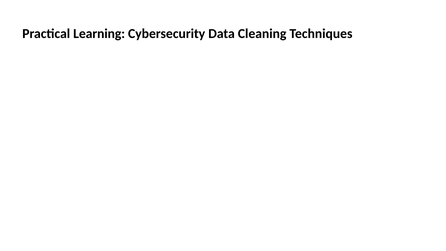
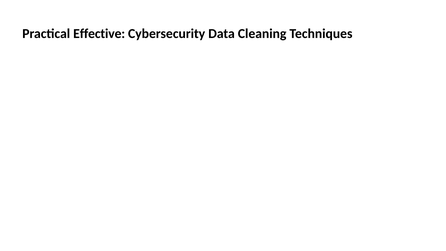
Learning: Learning -> Effective (99, 34)
